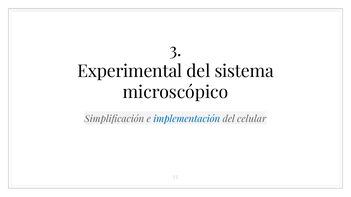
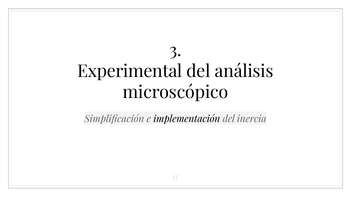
sistema: sistema -> análisis (244, 71)
implementación colour: blue -> black (187, 119)
celular: celular -> inercia (252, 119)
